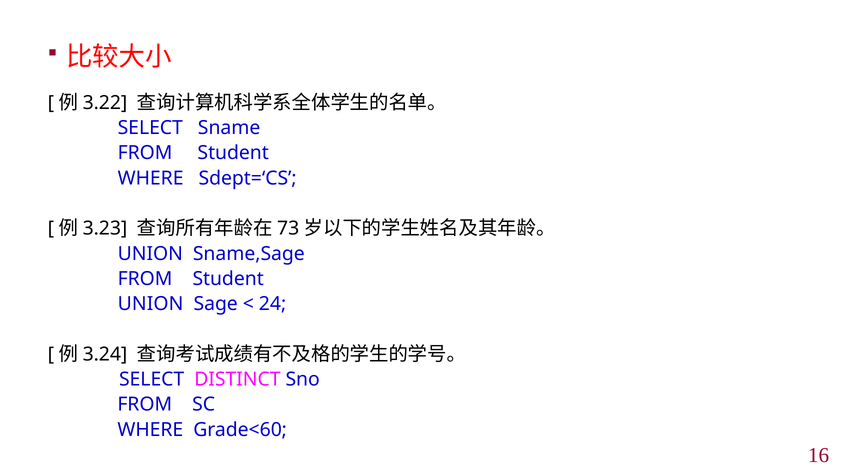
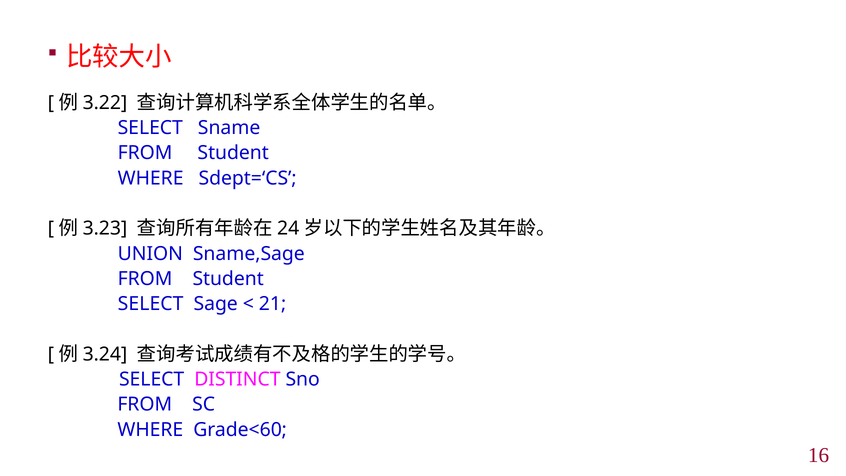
73: 73 -> 24 (288, 228)
UNION: UNION -> SELECT (151, 304)
24: 24 -> 21 (273, 304)
